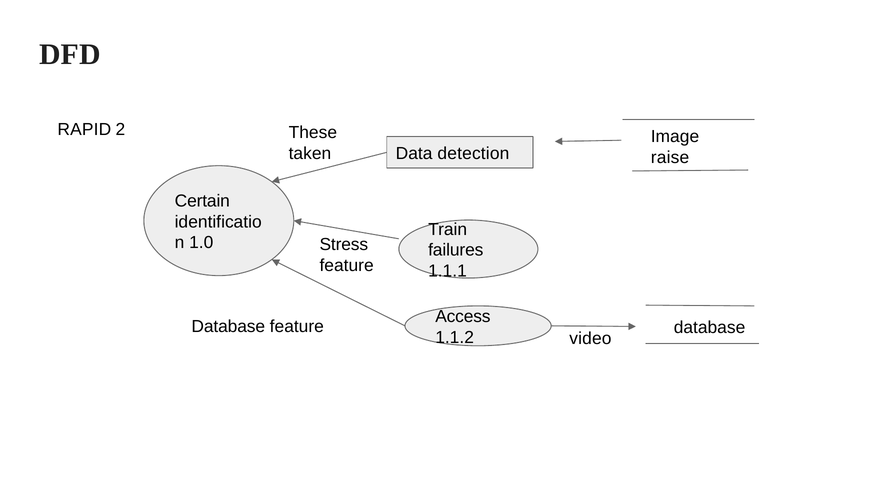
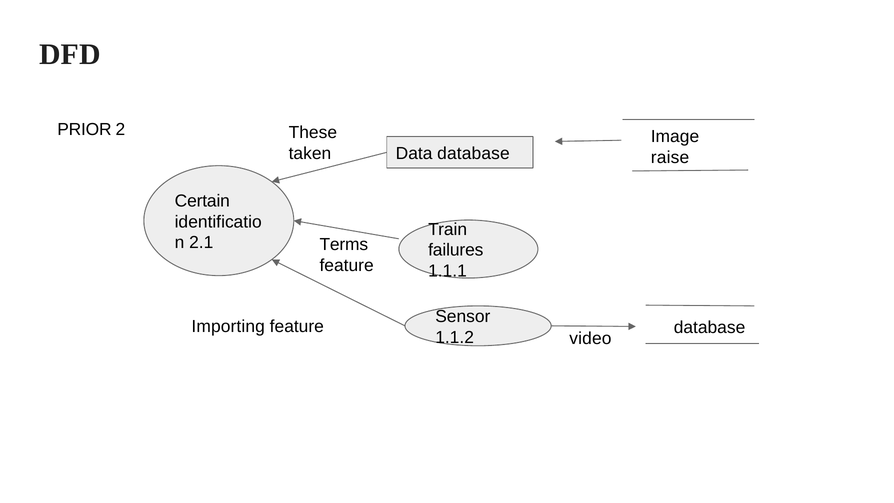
RAPID: RAPID -> PRIOR (84, 129)
Data detection: detection -> database (473, 154)
1.0: 1.0 -> 2.1 (201, 243)
Stress: Stress -> Terms (344, 244)
Access: Access -> Sensor (463, 317)
Database: Database -> Importing (228, 326)
